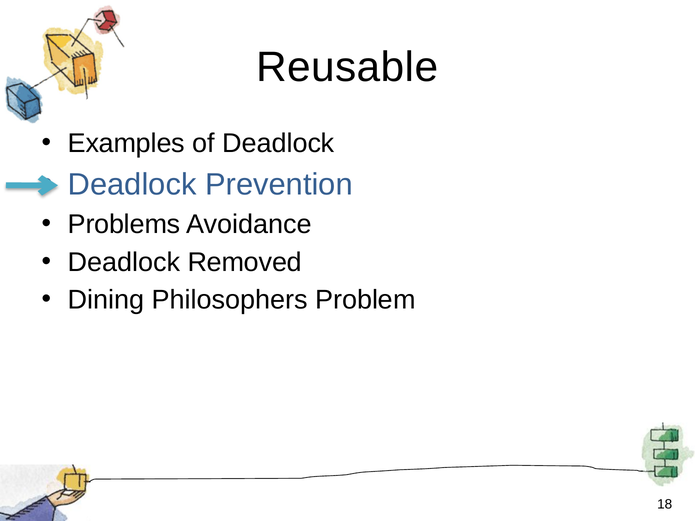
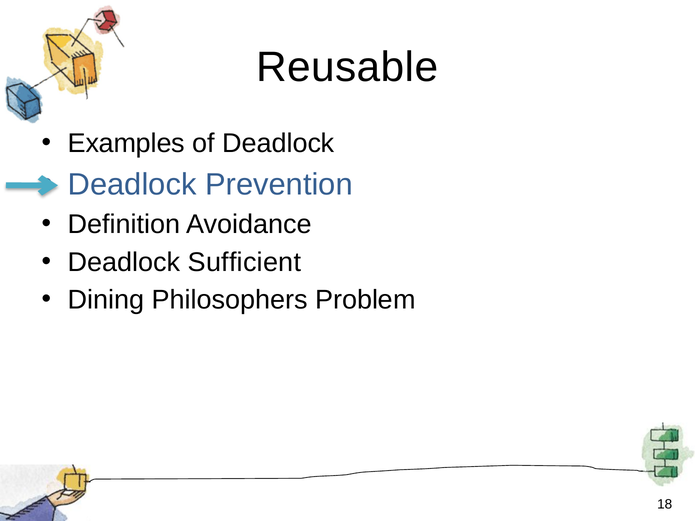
Problems: Problems -> Definition (124, 224)
Removed: Removed -> Sufficient (244, 262)
